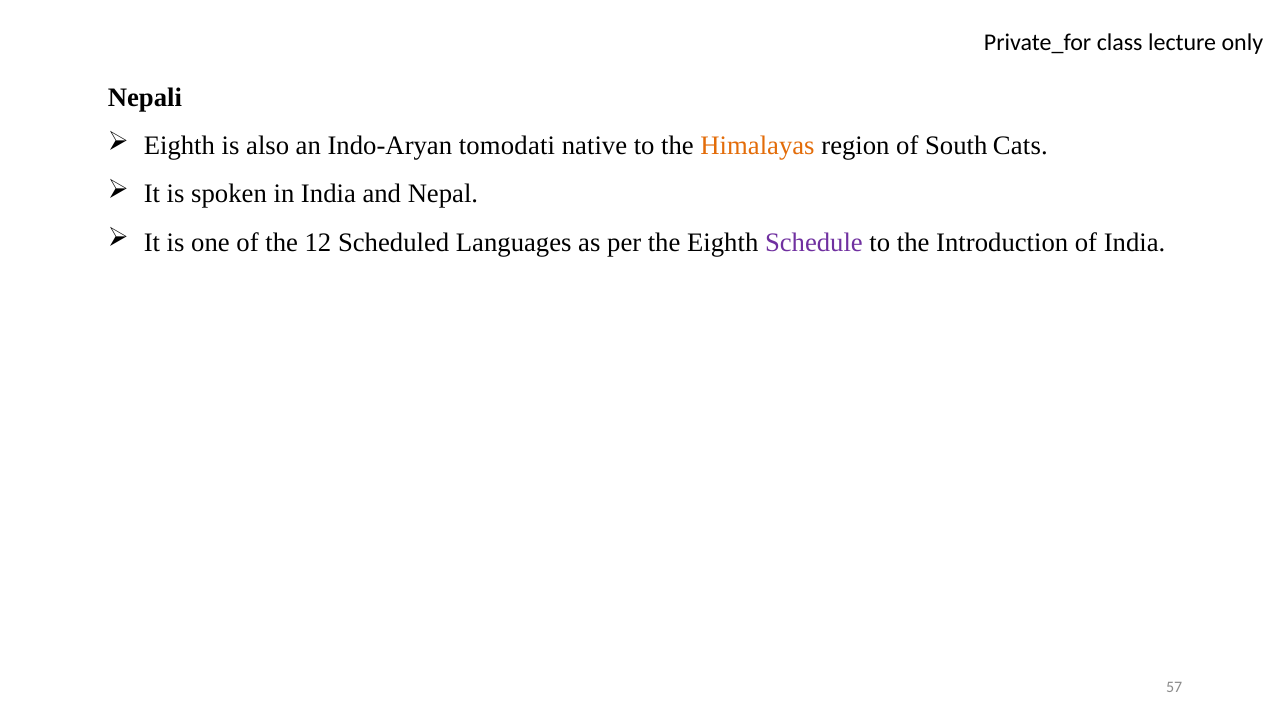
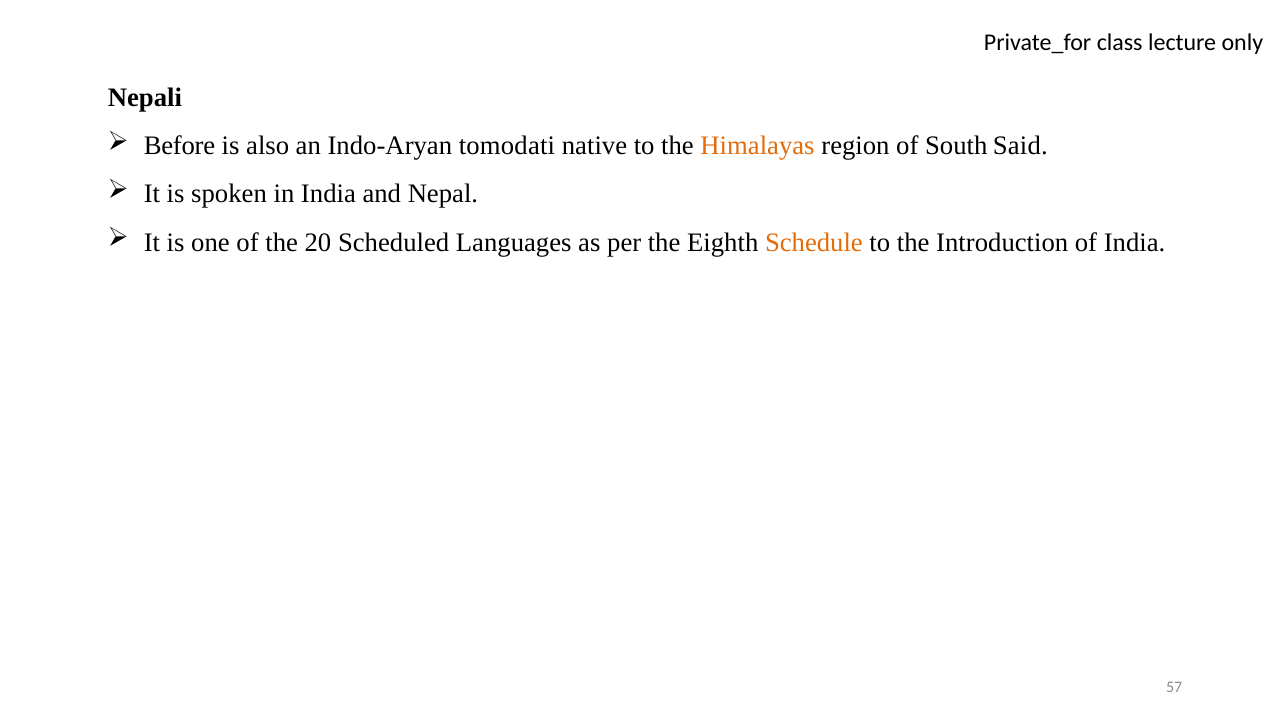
Eighth: Eighth -> Before (180, 146)
Cats: Cats -> Said (1020, 146)
12: 12 -> 20 (318, 242)
Schedule colour: purple -> orange (814, 242)
